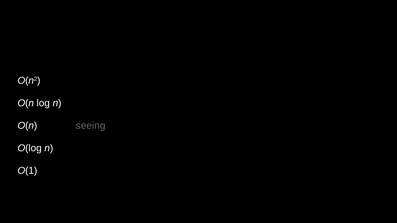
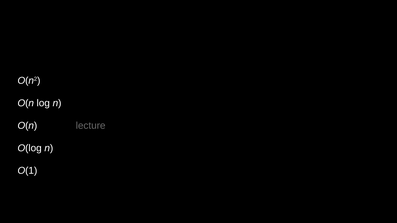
seeing: seeing -> lecture (91, 126)
